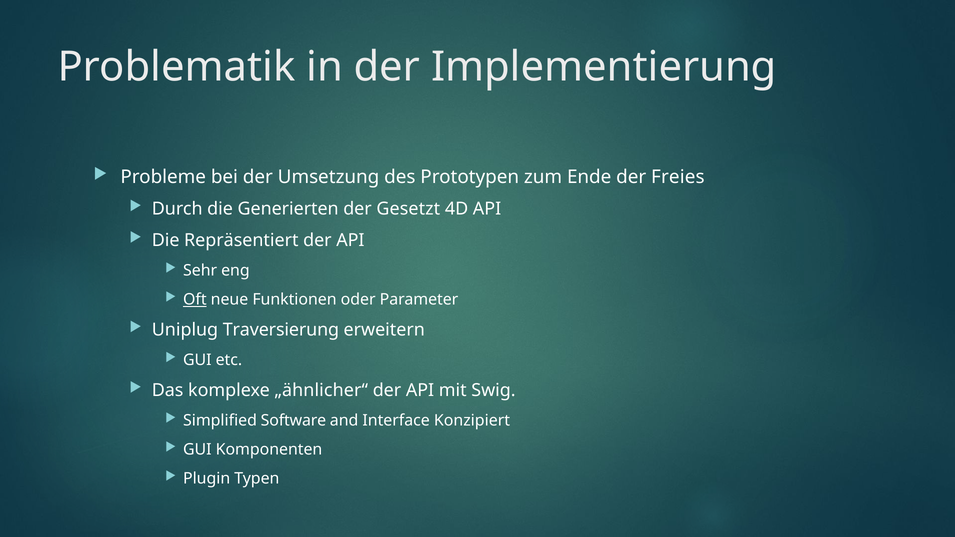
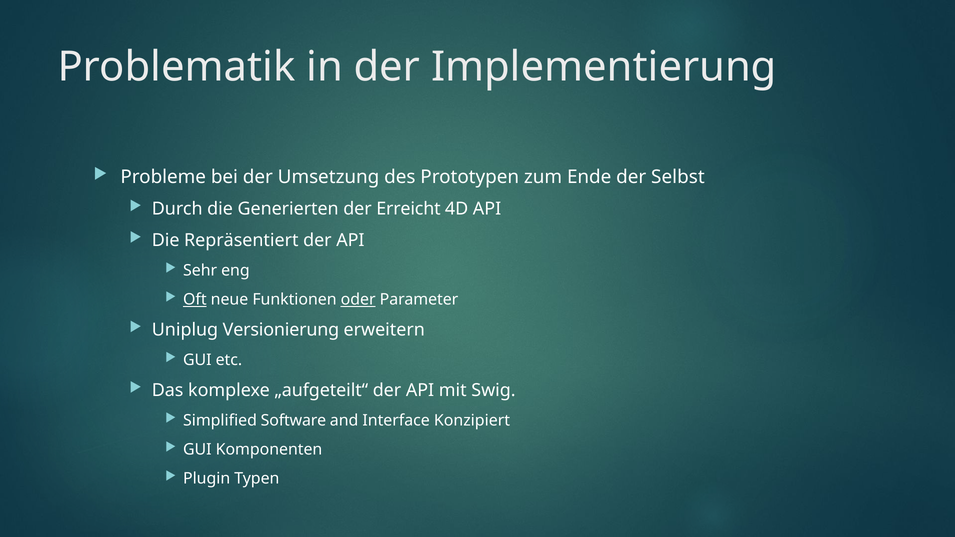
Freies: Freies -> Selbst (678, 177)
Gesetzt: Gesetzt -> Erreicht (408, 209)
oder underline: none -> present (358, 300)
Traversierung: Traversierung -> Versionierung (281, 330)
„ähnlicher“: „ähnlicher“ -> „aufgeteilt“ (321, 390)
